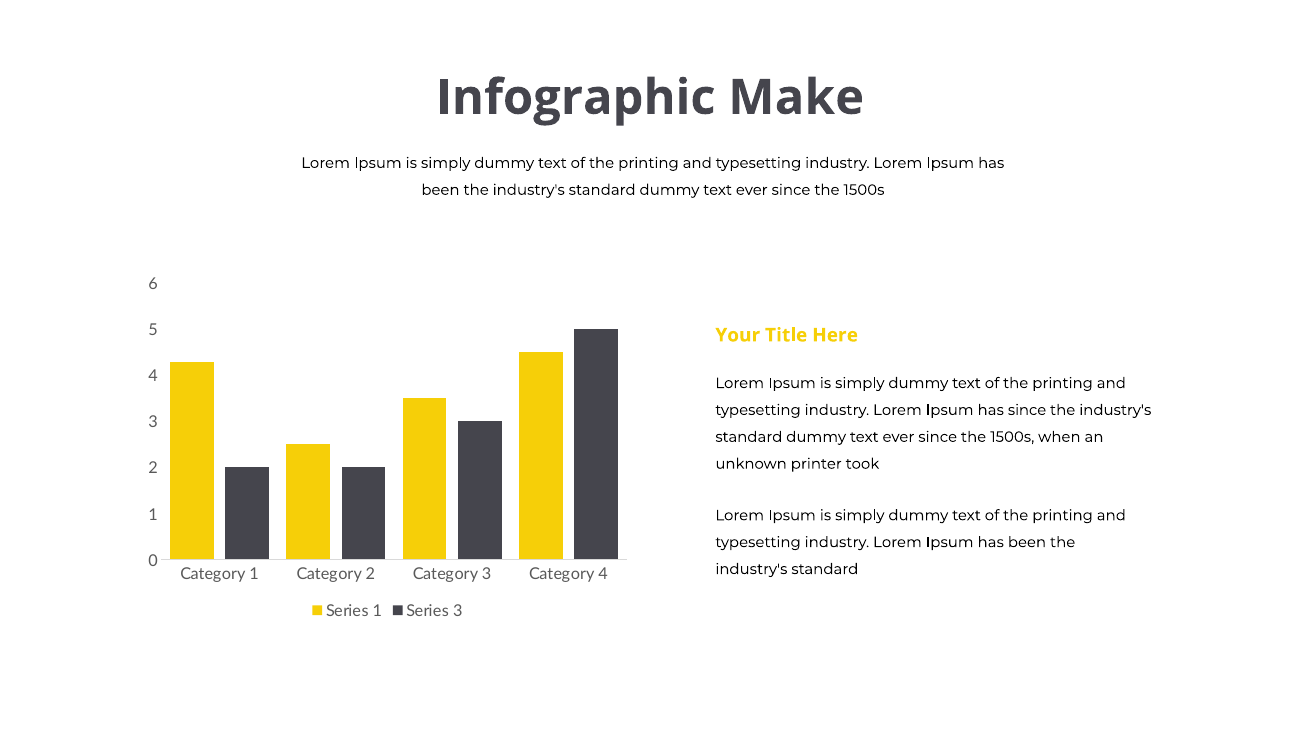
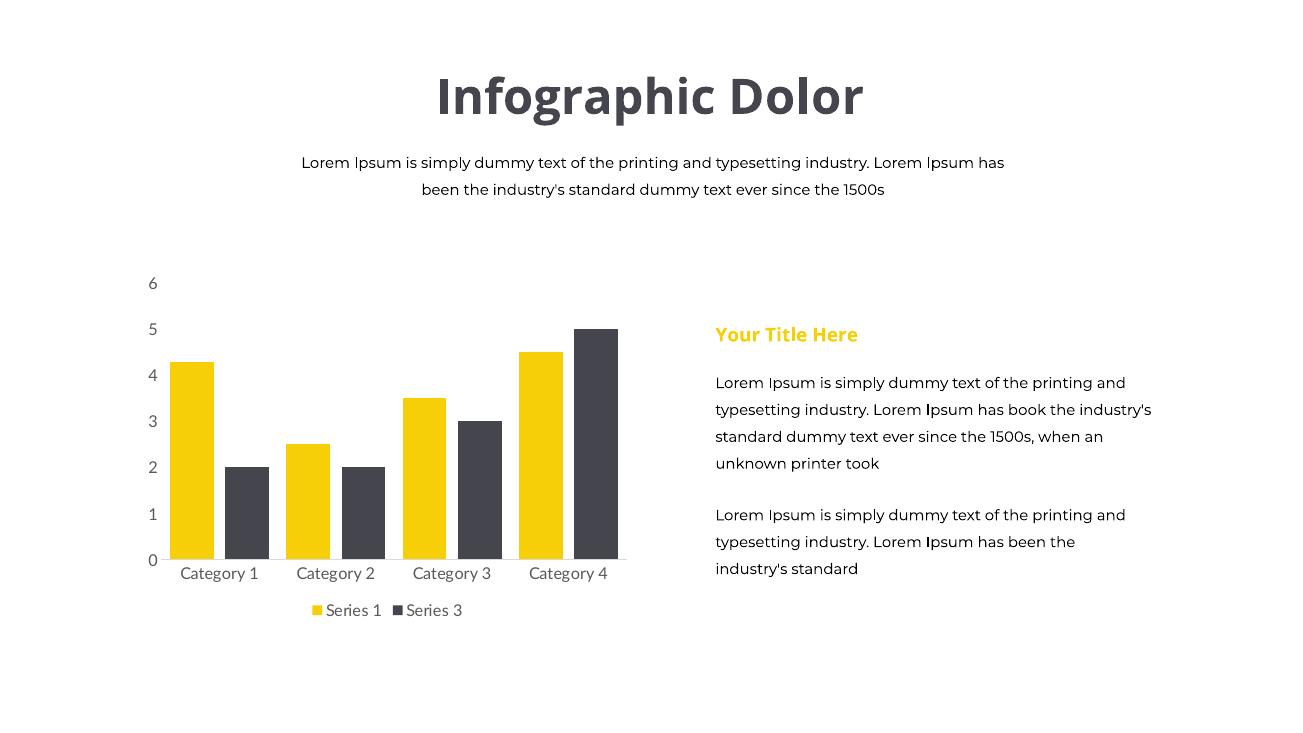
Make: Make -> Dolor (796, 98)
has since: since -> book (1027, 410)
